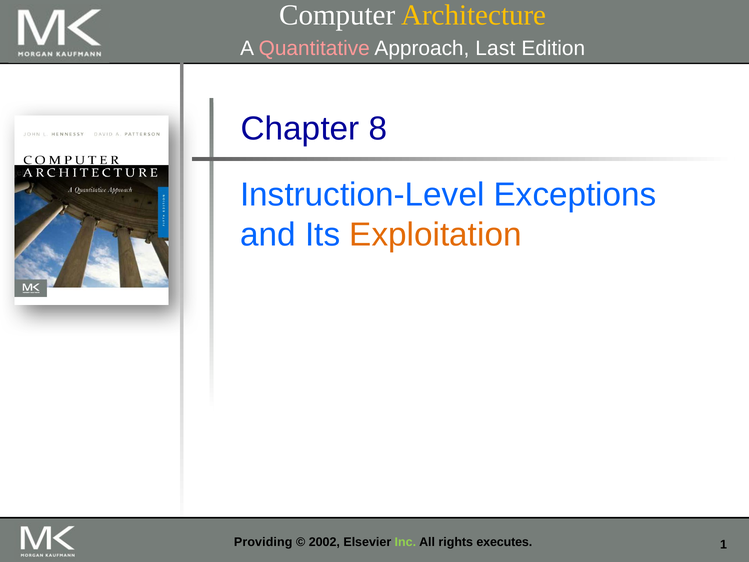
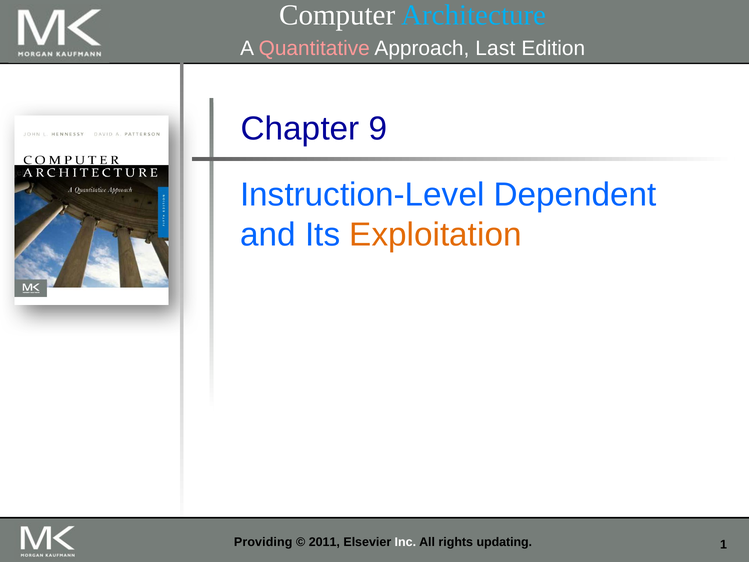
Architecture colour: yellow -> light blue (474, 15)
8: 8 -> 9 (378, 129)
Exceptions: Exceptions -> Dependent (575, 195)
2002: 2002 -> 2011 (324, 542)
Inc colour: light green -> white (405, 542)
executes: executes -> updating (504, 542)
